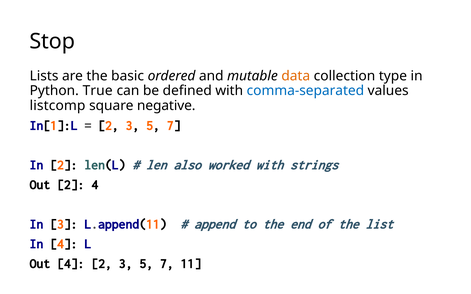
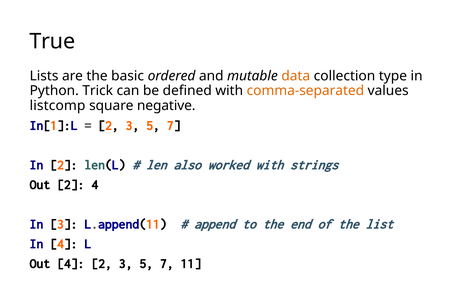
Stop: Stop -> True (52, 42)
True: True -> Trick (98, 91)
comma-separated colour: blue -> orange (305, 91)
